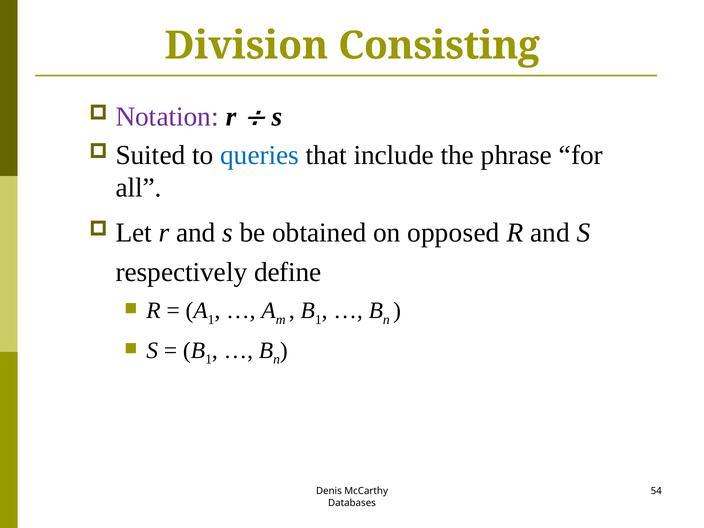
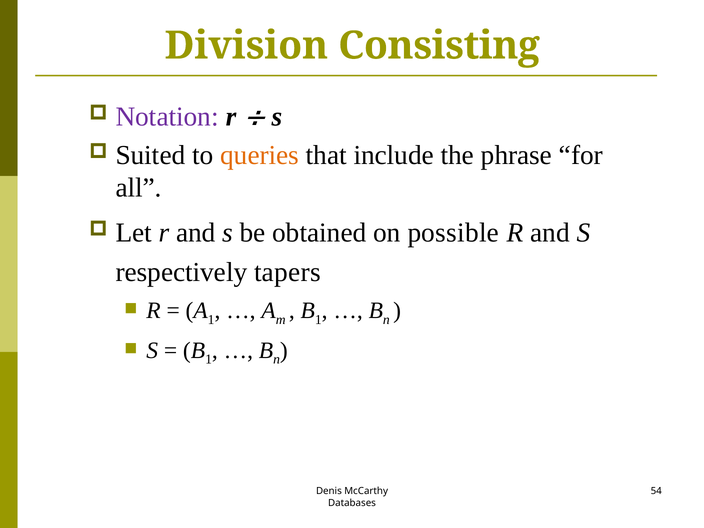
queries colour: blue -> orange (260, 155)
opposed: opposed -> possible (453, 233)
define: define -> tapers (287, 272)
